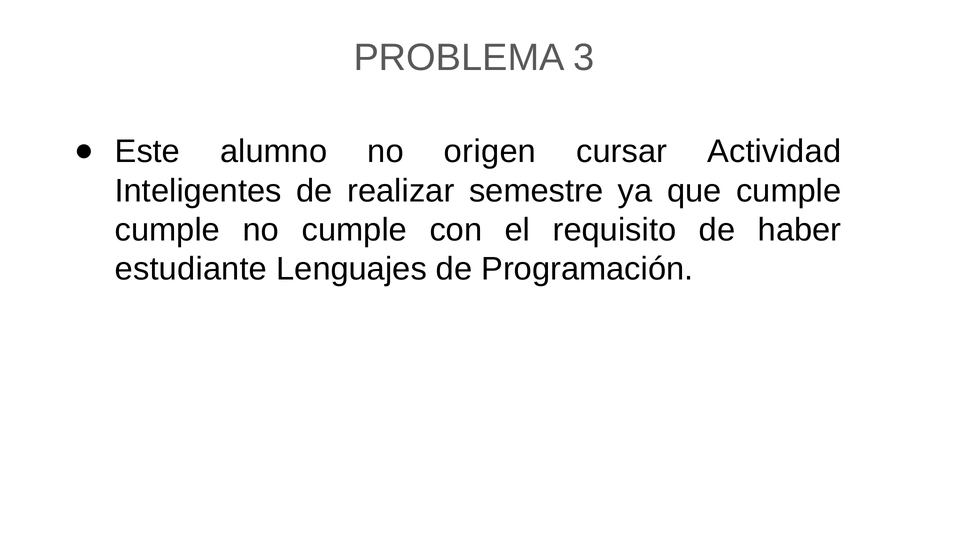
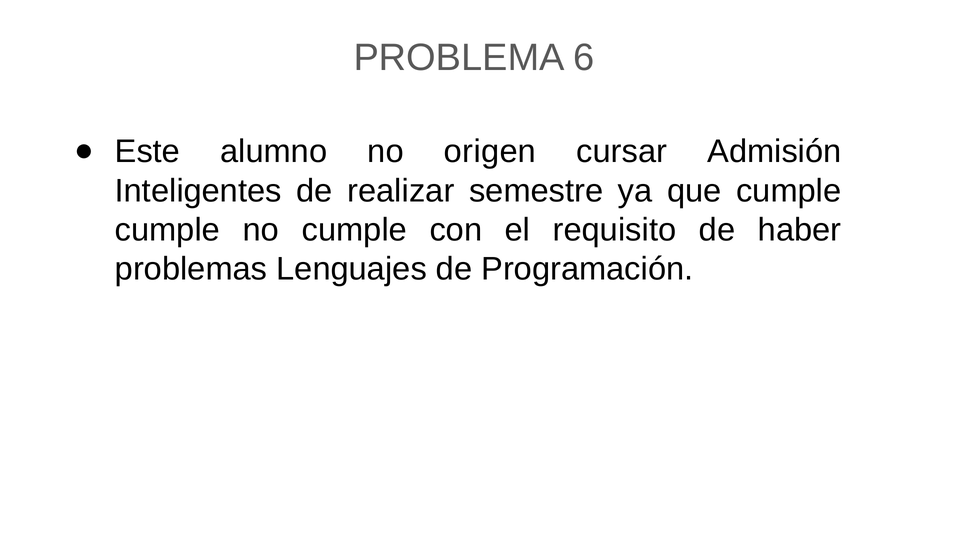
3: 3 -> 6 (584, 58)
Actividad: Actividad -> Admisión (774, 151)
estudiante: estudiante -> problemas (191, 269)
